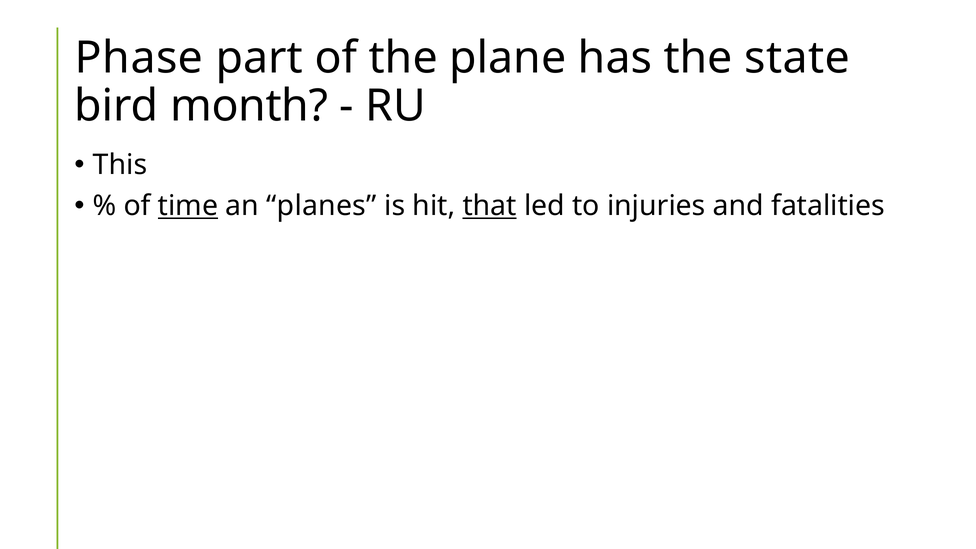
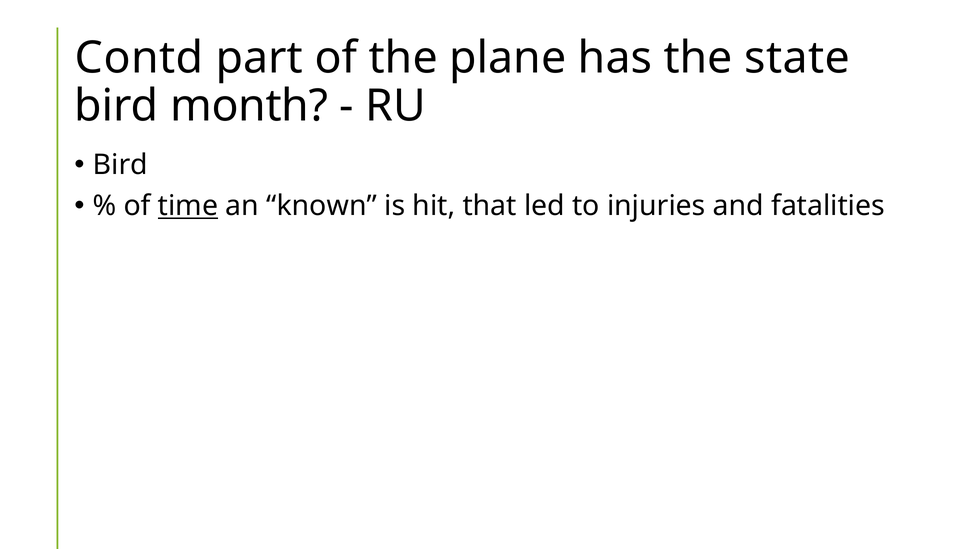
Phase: Phase -> Contd (139, 58)
This: This -> Bird (120, 165)
planes: planes -> known (322, 206)
that underline: present -> none (490, 206)
